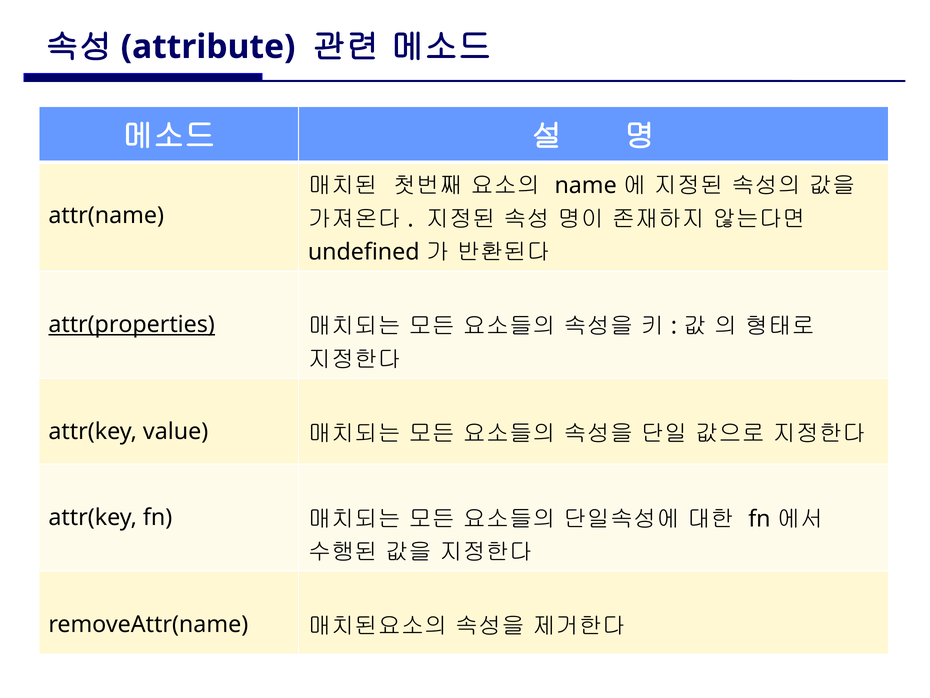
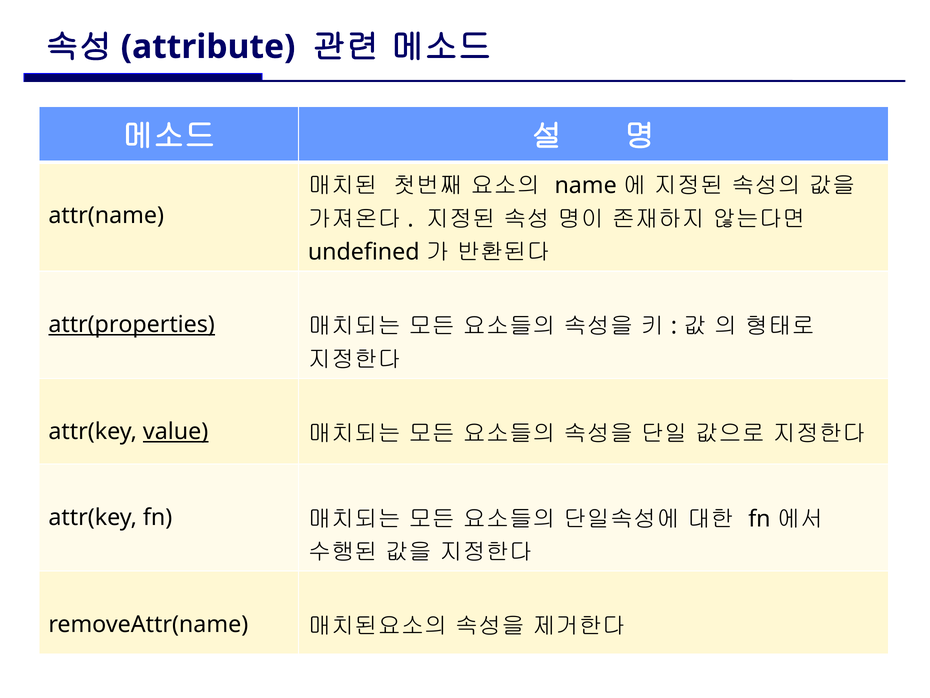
value underline: none -> present (176, 431)
